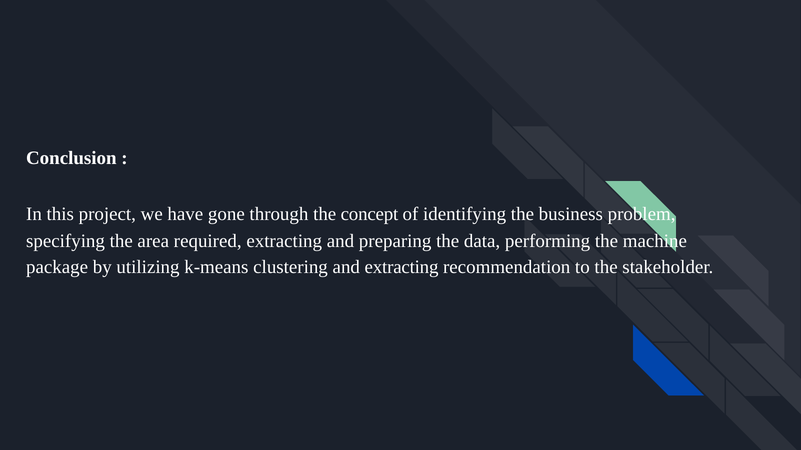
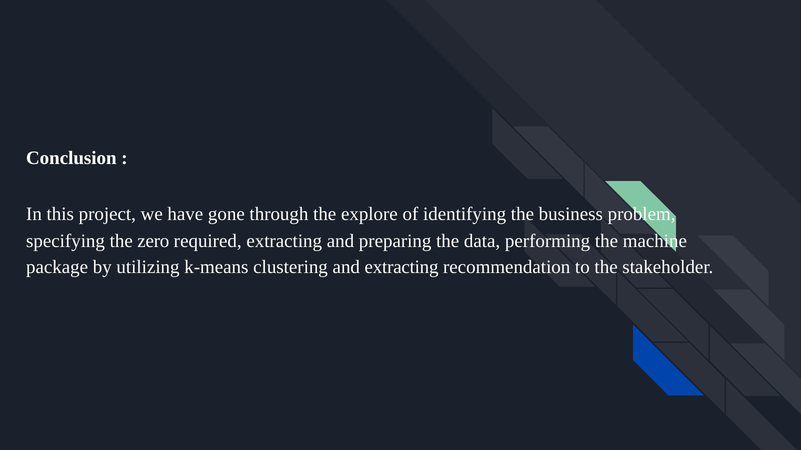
concept: concept -> explore (369, 214)
area: area -> zero (153, 242)
